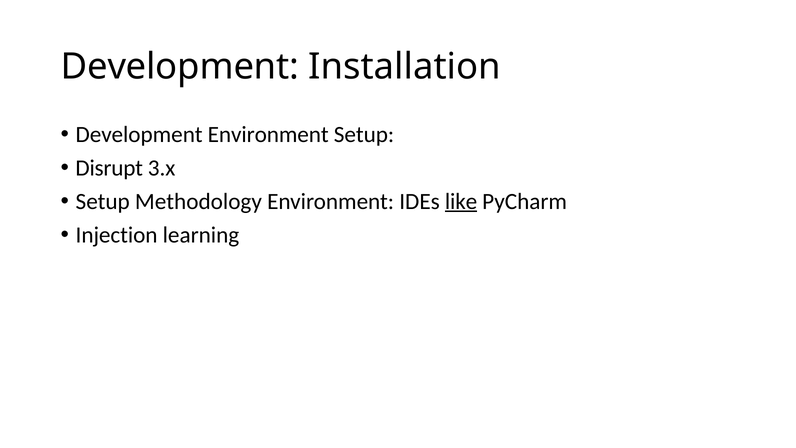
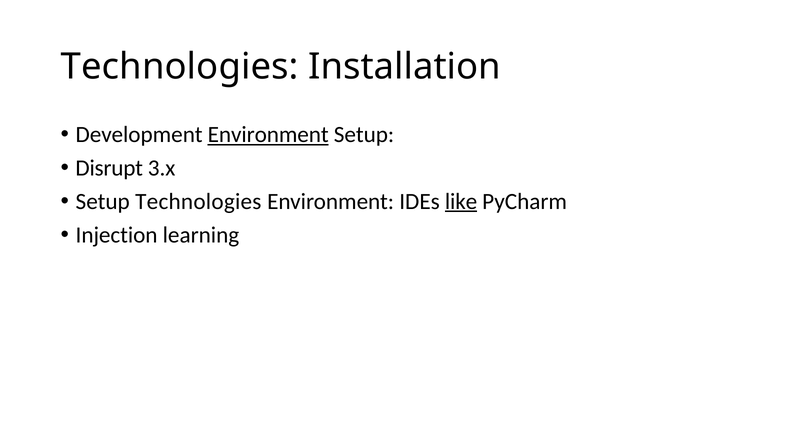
Development: Development -> Technologies (180, 67)
Environment underline: none -> present (268, 135)
Setup Methodology: Methodology -> Technologies (198, 201)
